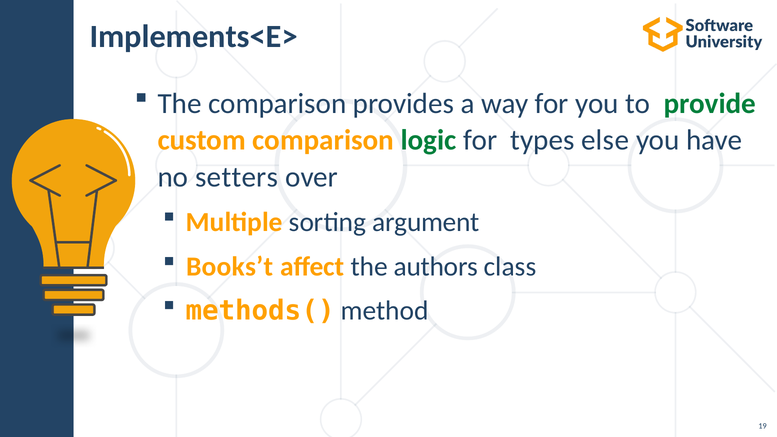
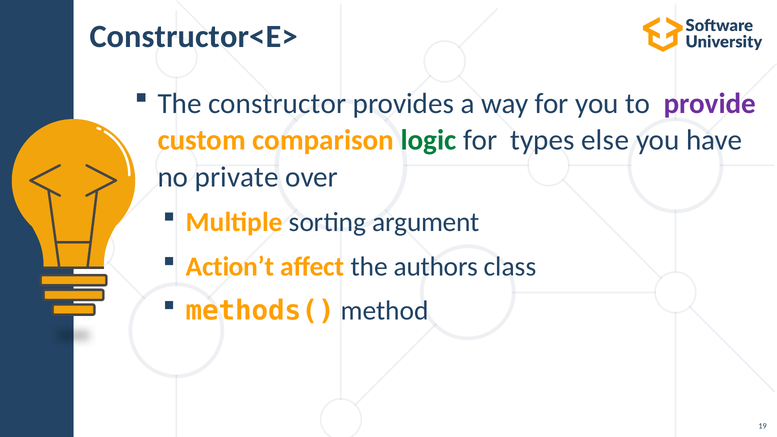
Implements<E>: Implements<E> -> Constructor<E> (194, 37)
The comparison: comparison -> constructor (277, 104)
provide colour: green -> purple (710, 104)
setters: setters -> private (237, 177)
Books’t: Books’t -> Action’t (230, 267)
